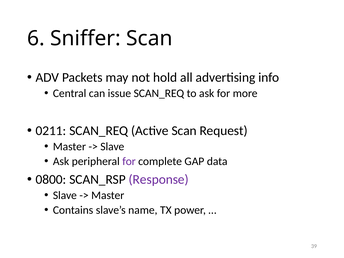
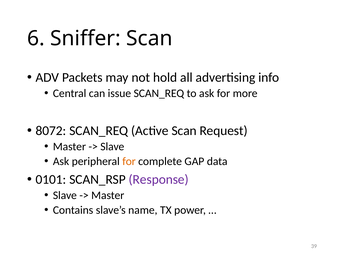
0211: 0211 -> 8072 (51, 131)
for colour: purple -> orange (129, 161)
0800: 0800 -> 0101 (51, 180)
